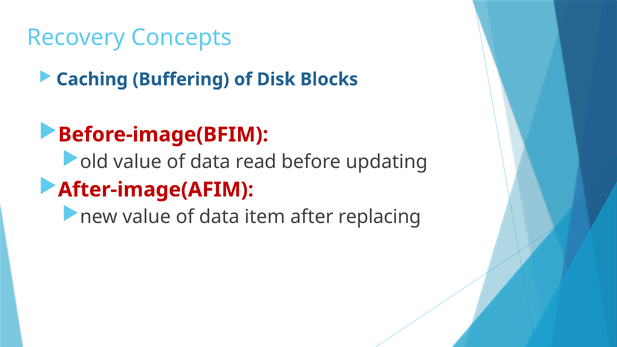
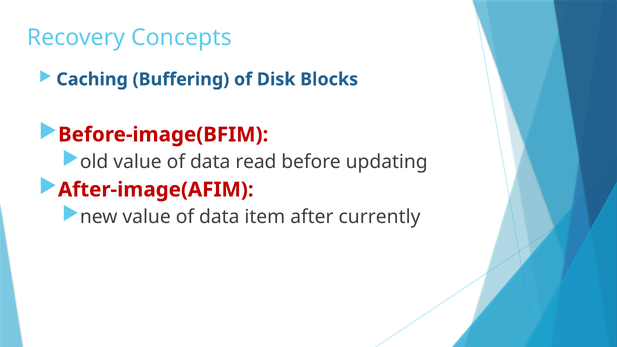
replacing: replacing -> currently (380, 217)
